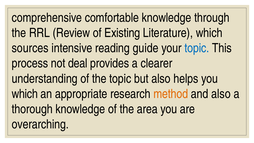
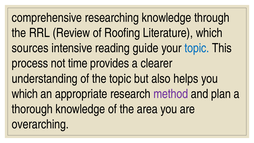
comfortable: comfortable -> researching (112, 18)
Existing: Existing -> Roofing (122, 33)
deal: deal -> time (78, 63)
method colour: orange -> purple (171, 94)
and also: also -> plan (221, 94)
